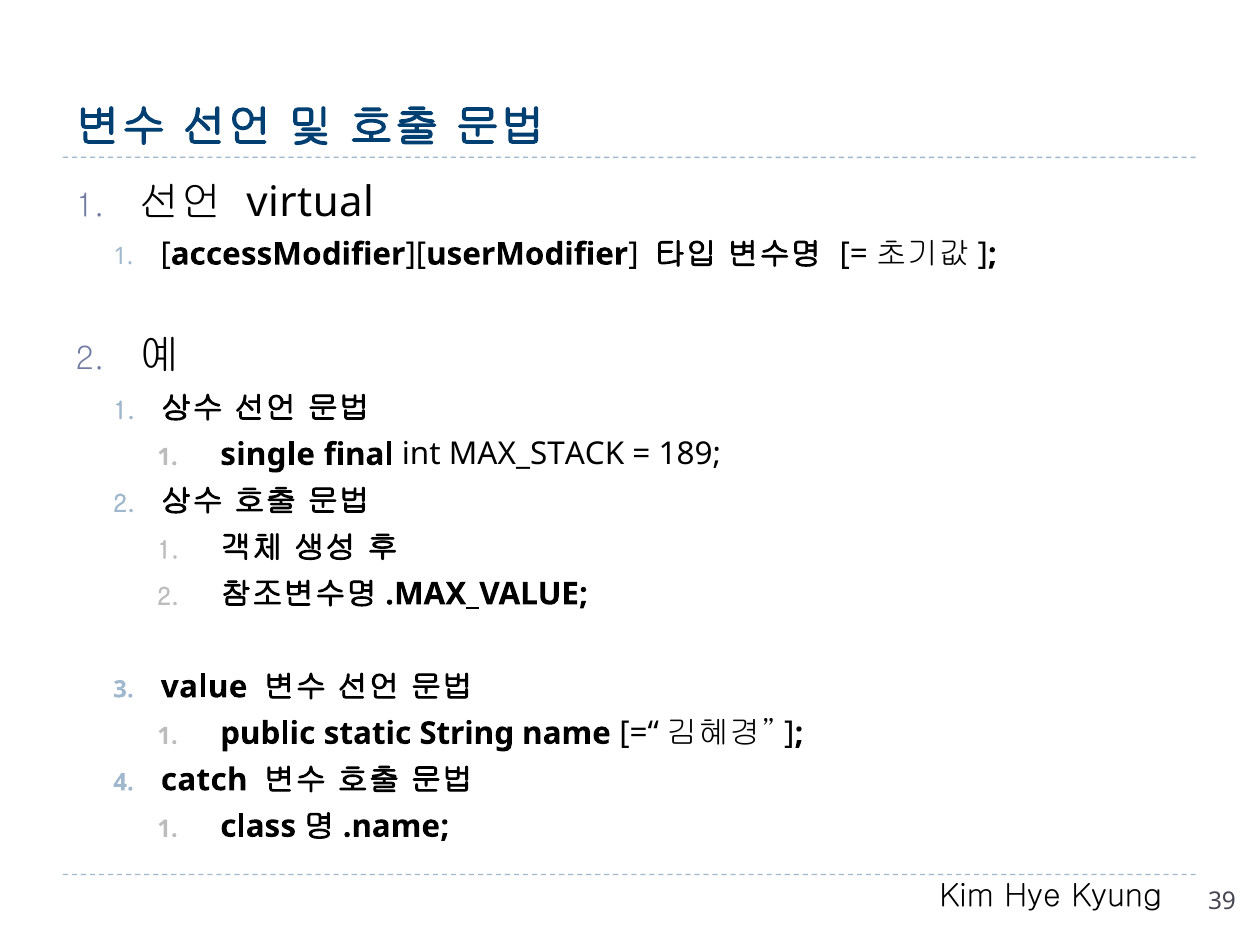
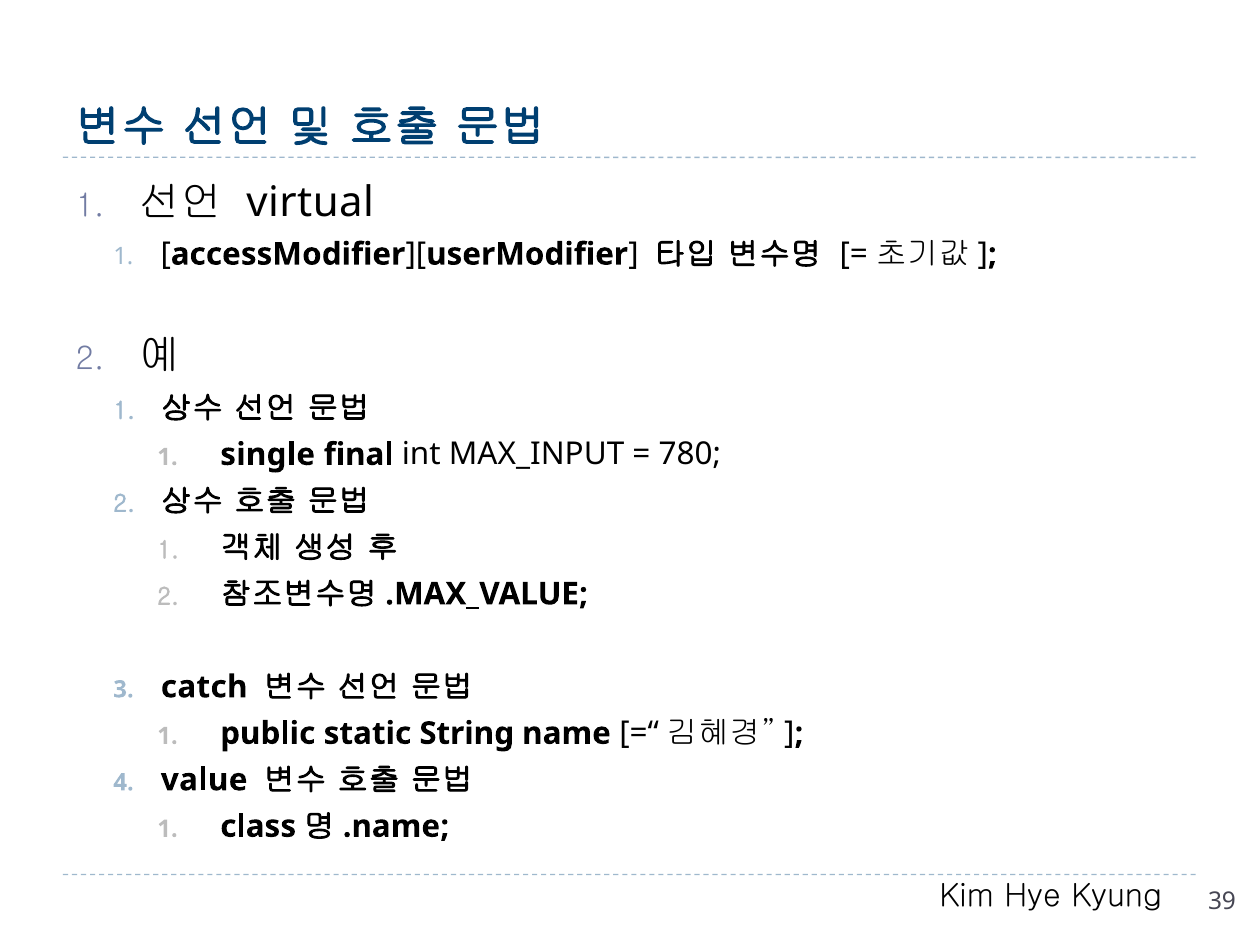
MAX_STACK: MAX_STACK -> MAX_INPUT (537, 455)
189: 189 -> 780 (690, 455)
value: value -> catch (204, 687)
catch: catch -> value (204, 780)
